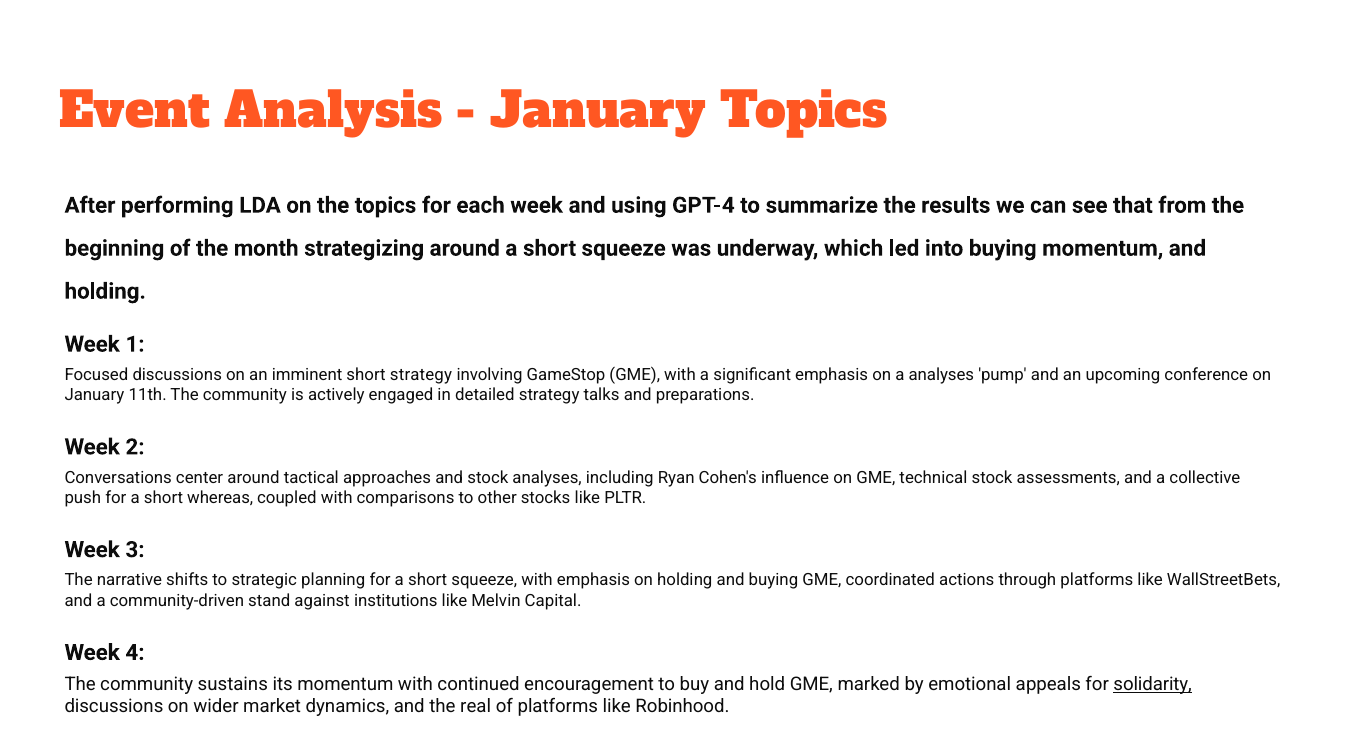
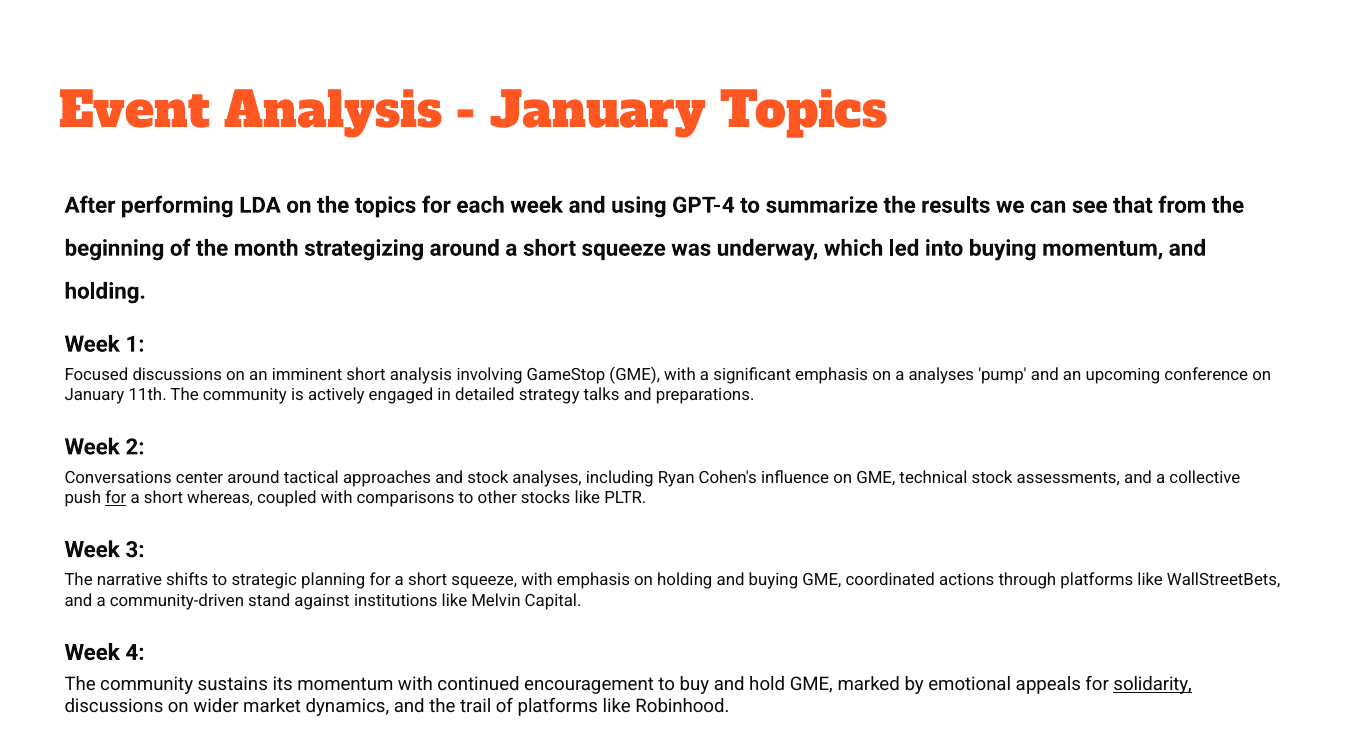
short strategy: strategy -> analysis (421, 375)
for underline: none -> present (116, 498)
real: real -> trail (476, 707)
